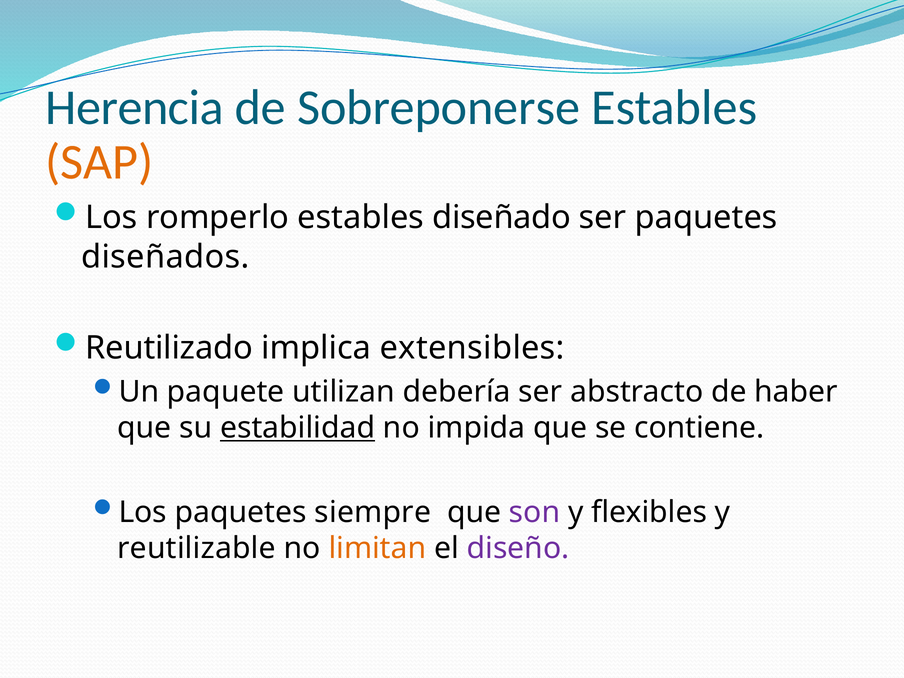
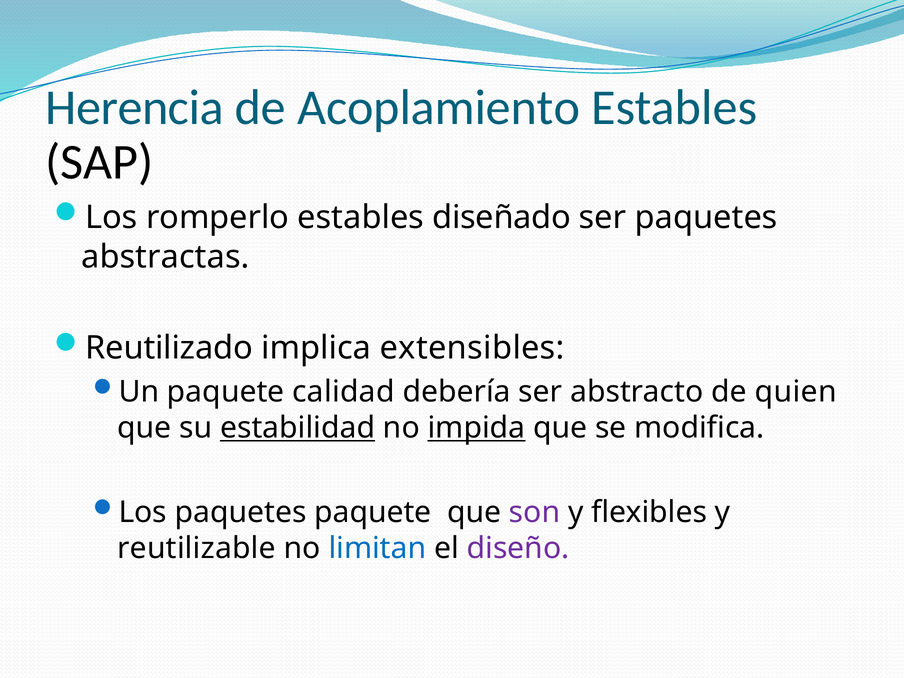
Sobreponerse: Sobreponerse -> Acoplamiento (439, 108)
SAP colour: orange -> black (99, 162)
diseñados: diseñados -> abstractas (165, 257)
utilizan: utilizan -> calidad (343, 392)
haber: haber -> quien (796, 392)
impida underline: none -> present (476, 428)
contiene: contiene -> modifica (699, 428)
paquetes siempre: siempre -> paquete (373, 512)
limitan colour: orange -> blue (377, 548)
